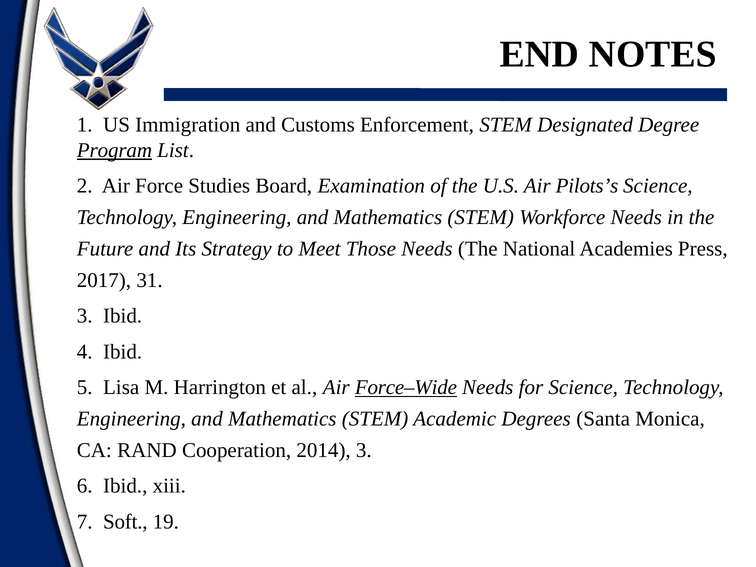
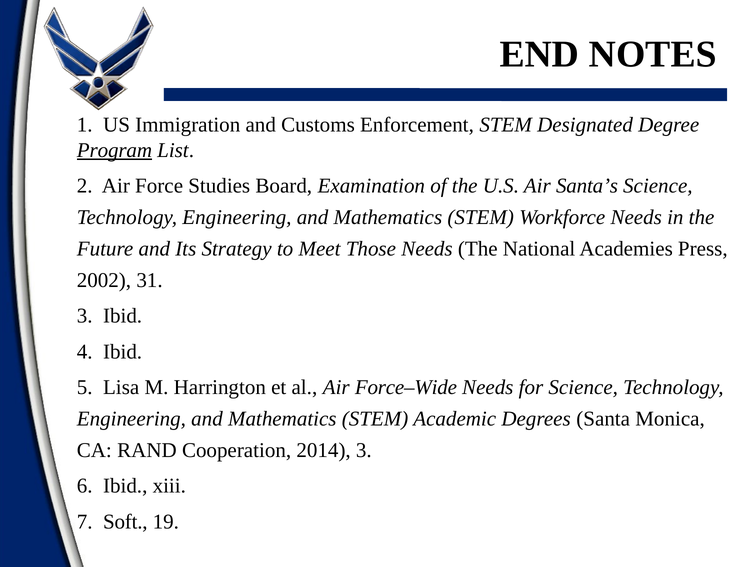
Pilots’s: Pilots’s -> Santa’s (587, 186)
2017: 2017 -> 2002 (104, 280)
Force–Wide underline: present -> none (406, 387)
